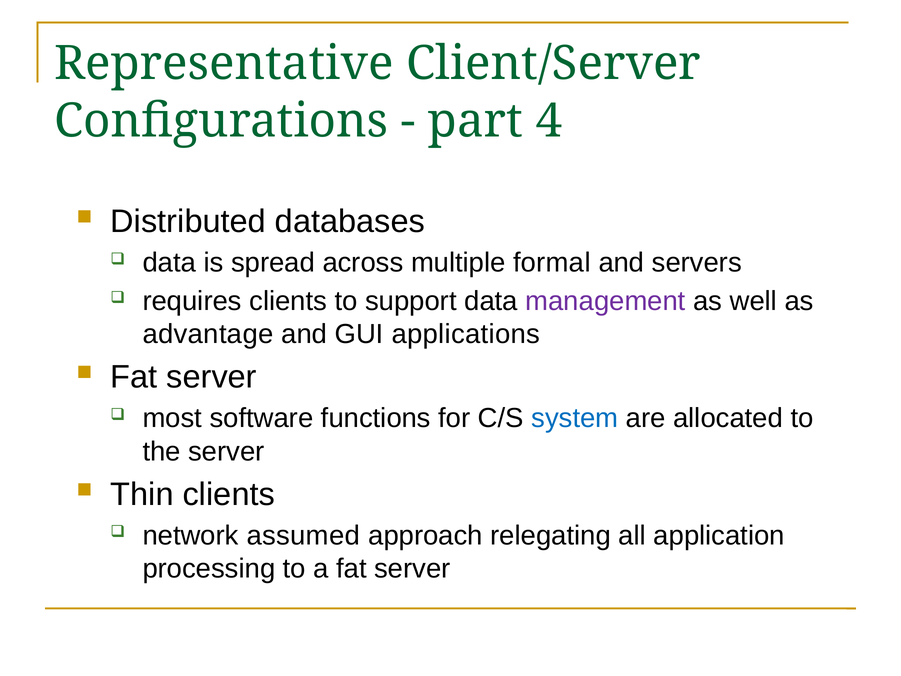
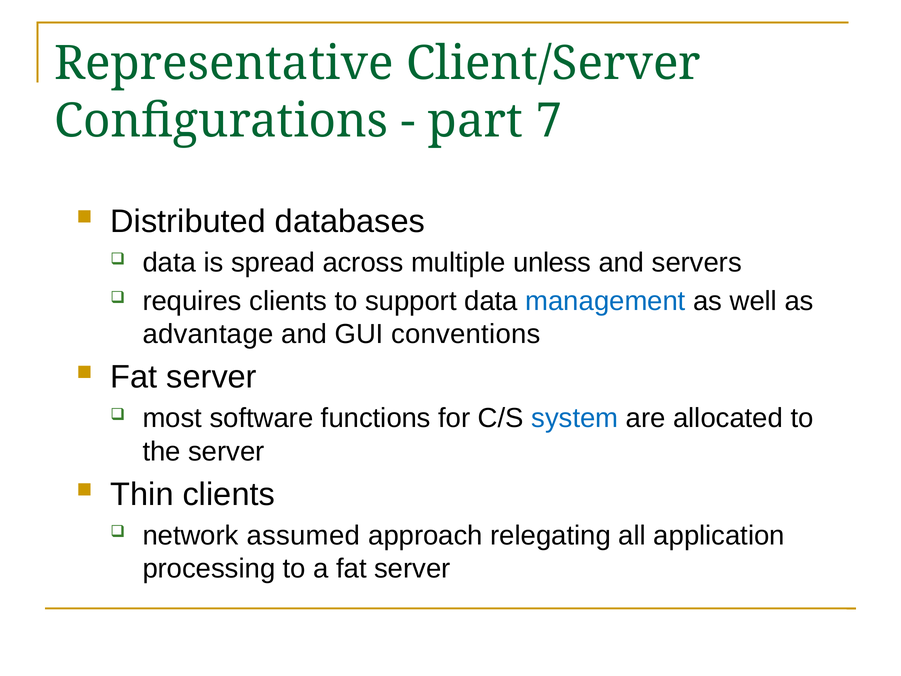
4: 4 -> 7 (549, 121)
formal: formal -> unless (552, 263)
management colour: purple -> blue (605, 301)
applications: applications -> conventions (466, 334)
